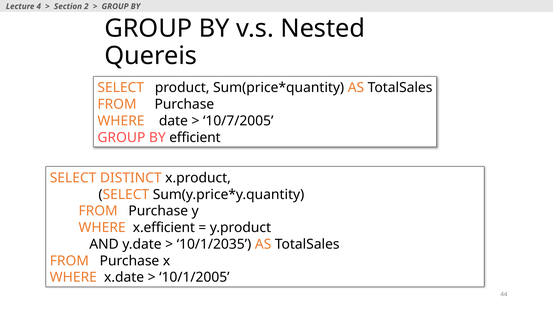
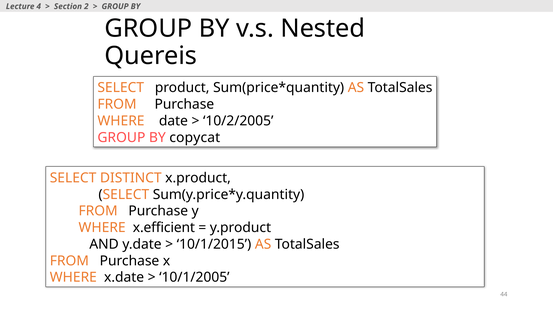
10/7/2005: 10/7/2005 -> 10/2/2005 (238, 121)
efficient: efficient -> copycat (195, 138)
10/1/2035: 10/1/2035 -> 10/1/2015 (214, 244)
